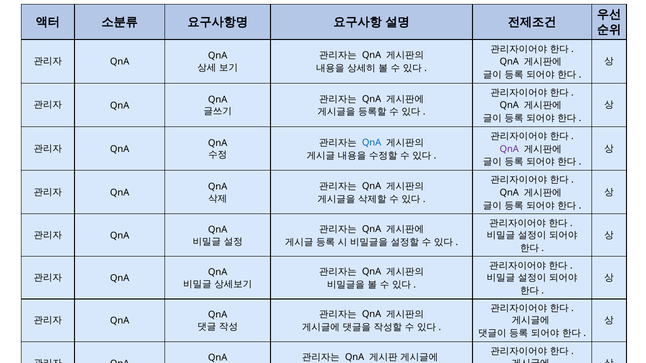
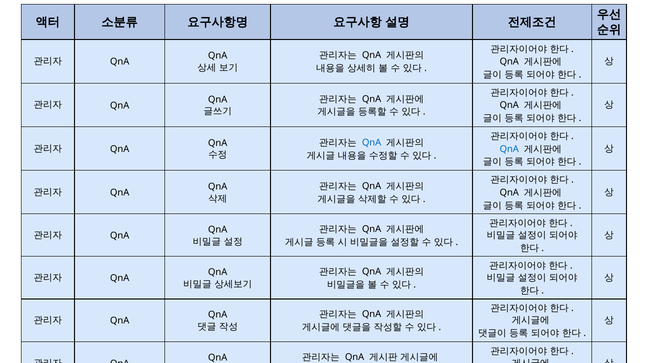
QnA colour: purple -> blue (509, 149)
